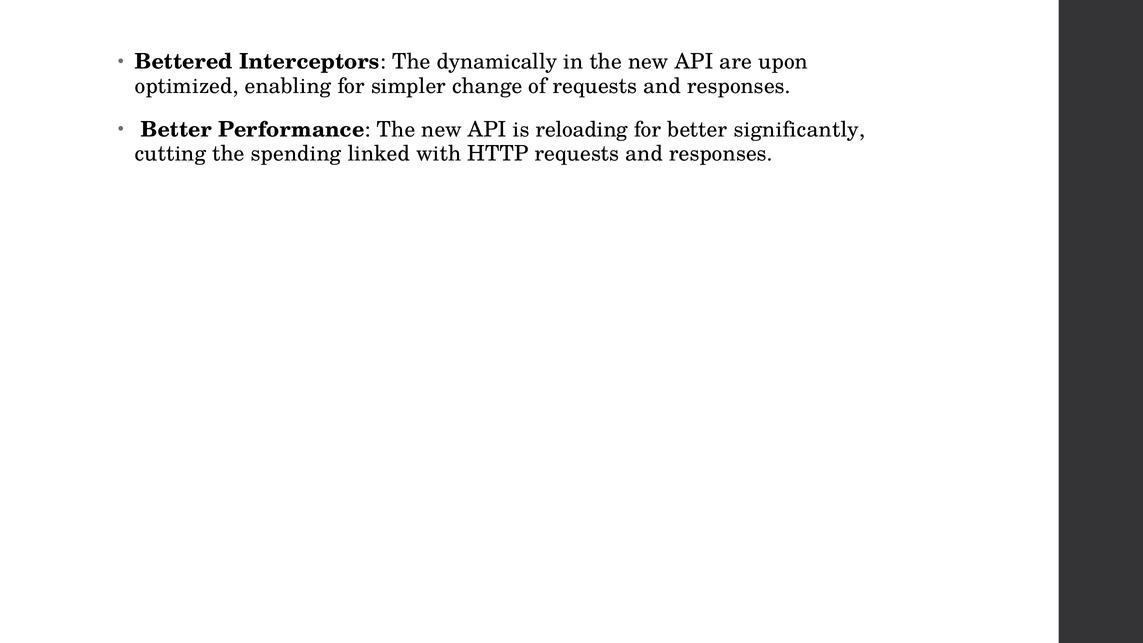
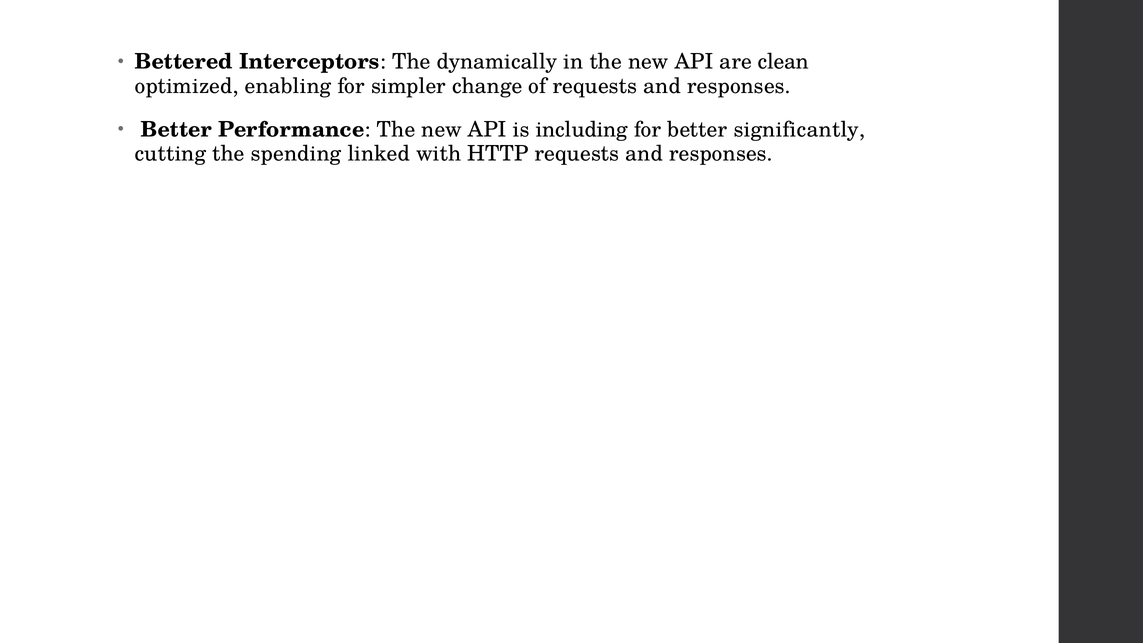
upon: upon -> clean (783, 62)
reloading: reloading -> including (582, 129)
